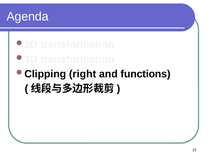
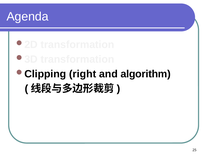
functions: functions -> algorithm (146, 74)
